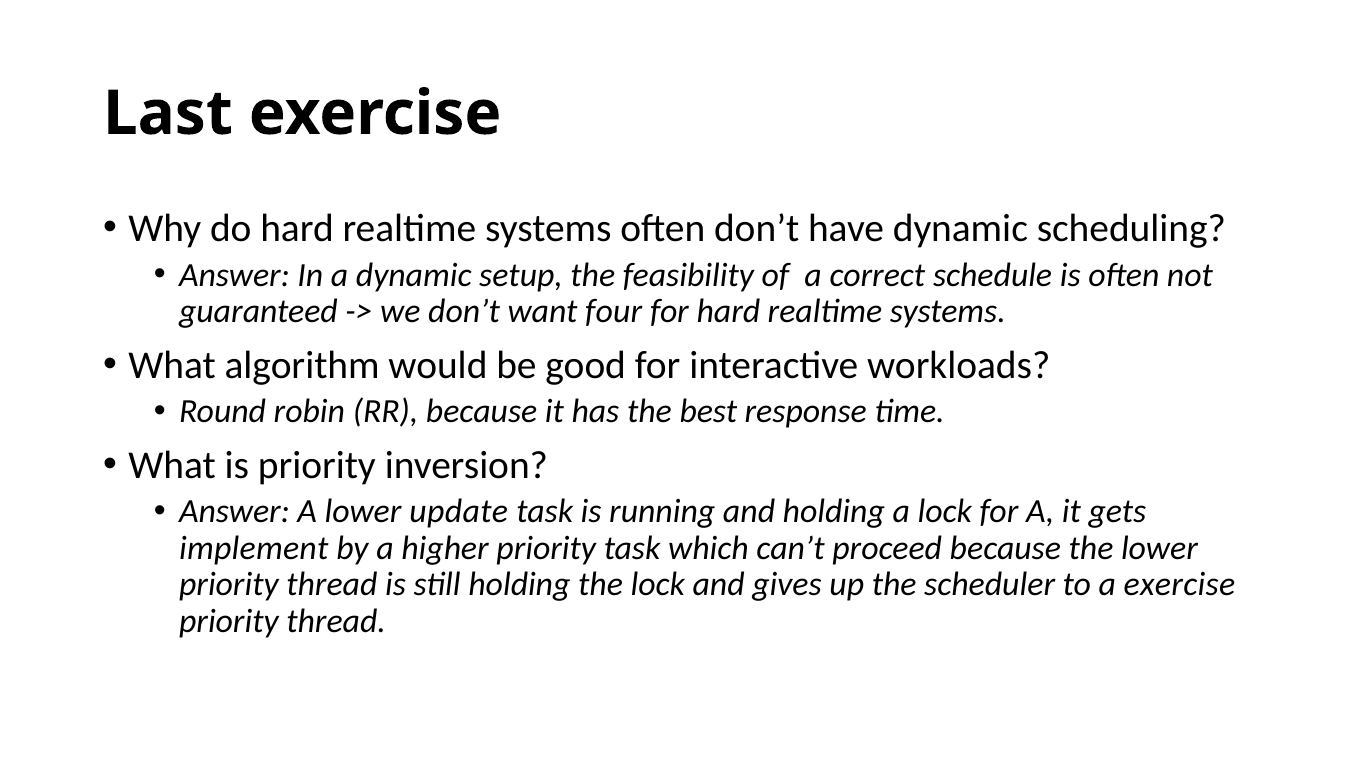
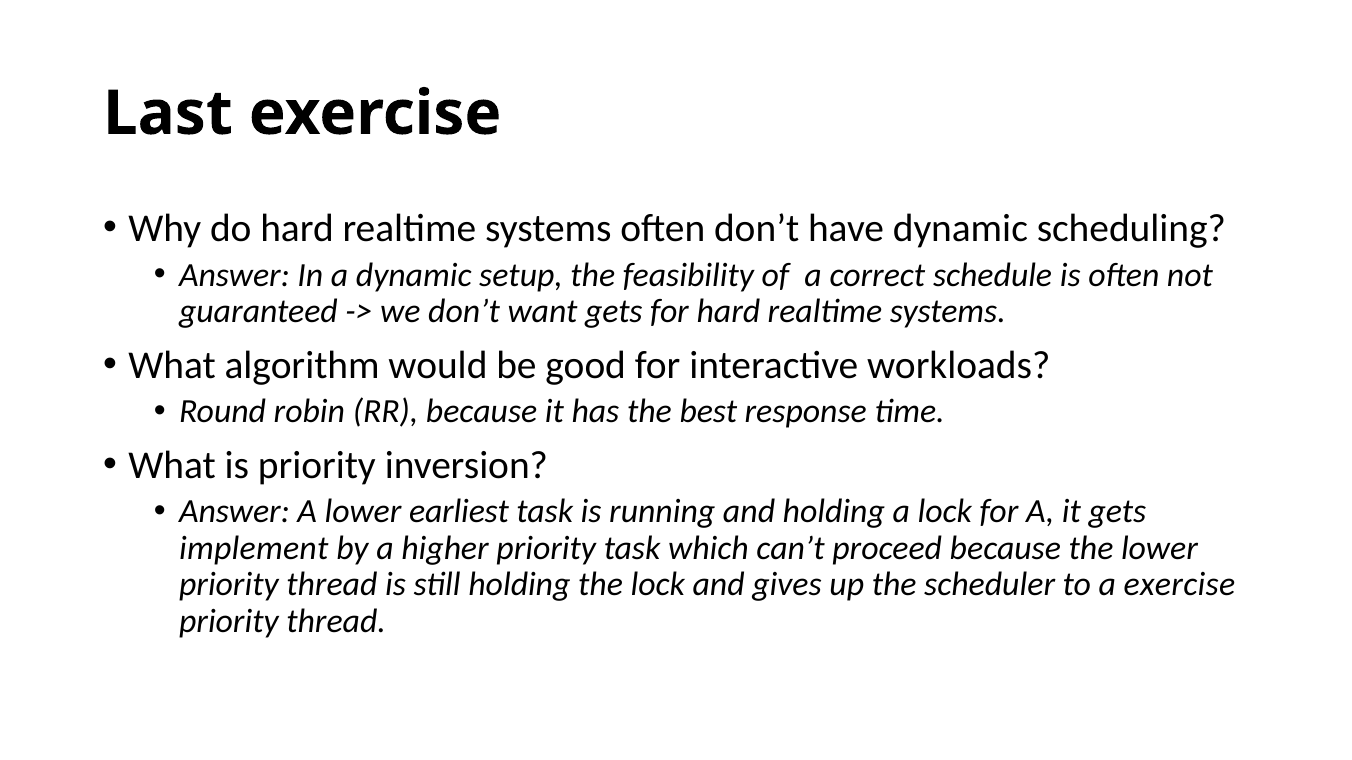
want four: four -> gets (614, 312)
update: update -> earliest (459, 512)
